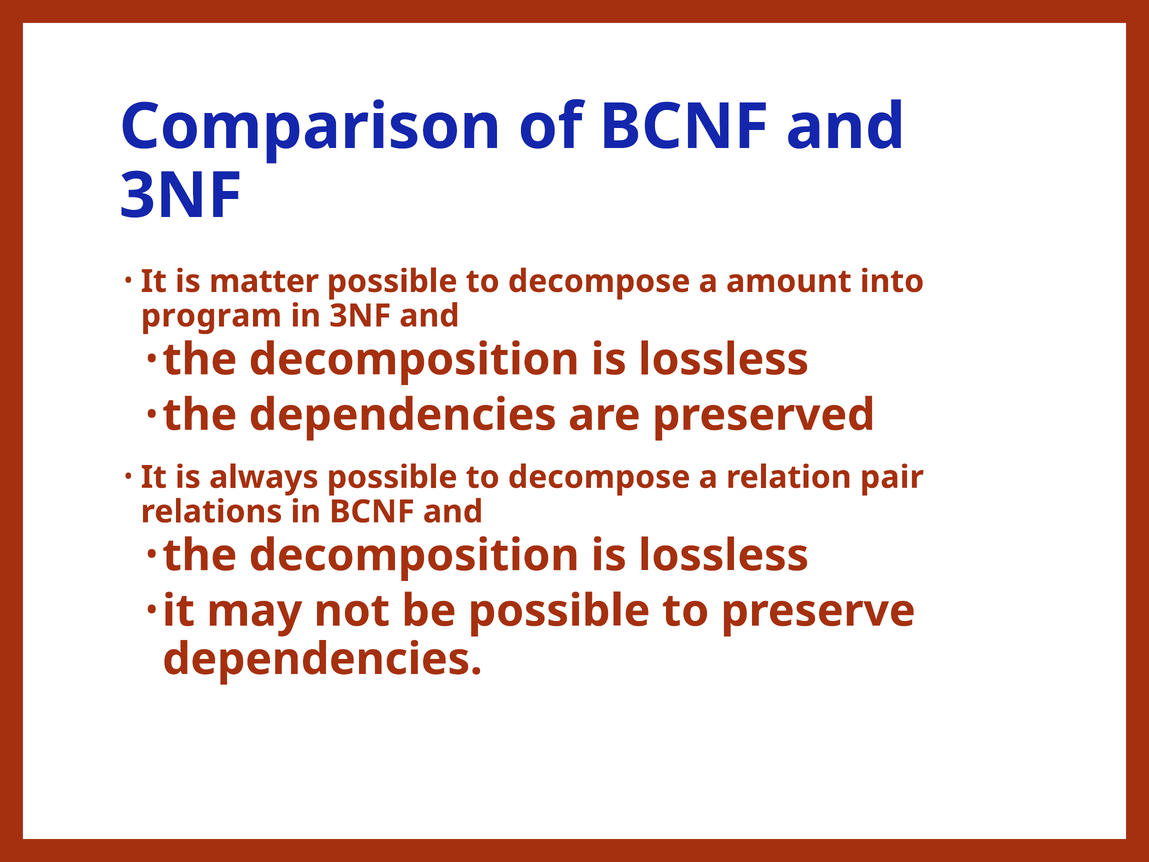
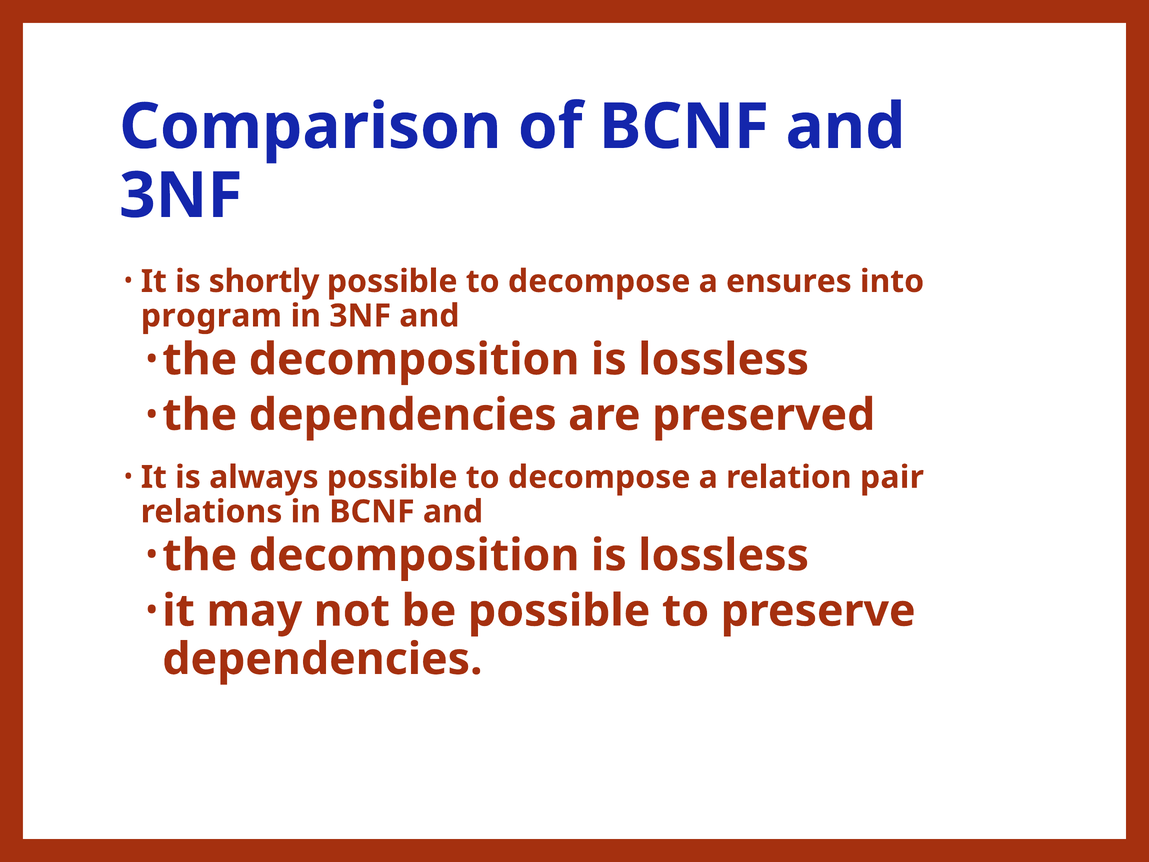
matter: matter -> shortly (264, 281)
amount: amount -> ensures (789, 281)
